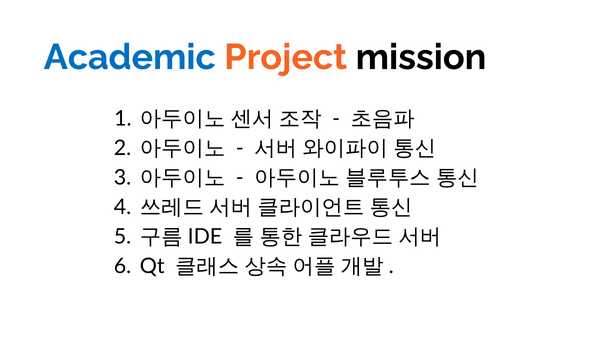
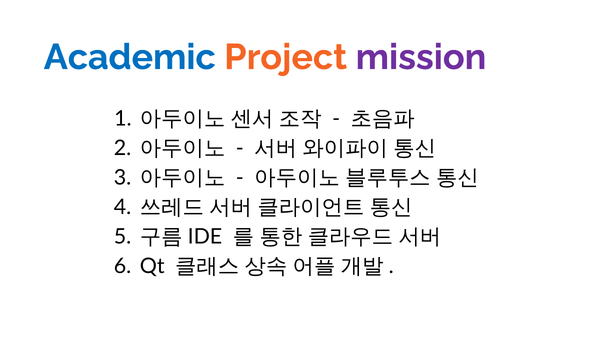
mission colour: black -> purple (421, 57)
